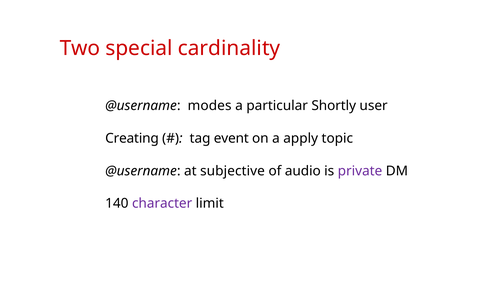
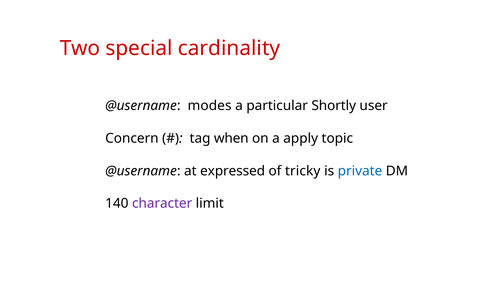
Creating: Creating -> Concern (132, 138)
event: event -> when (231, 138)
subjective: subjective -> expressed (233, 171)
audio: audio -> tricky (303, 171)
private colour: purple -> blue (360, 171)
